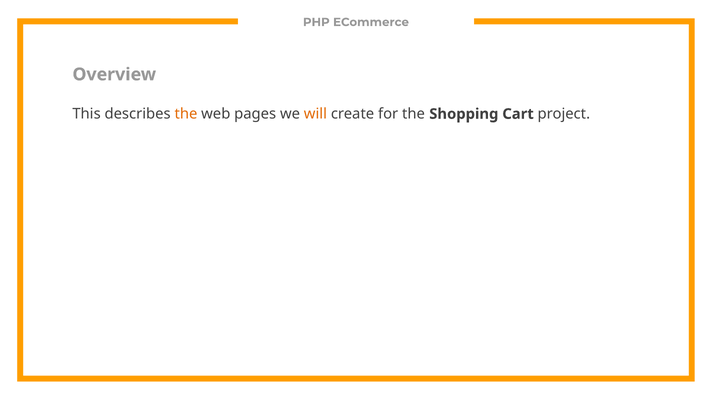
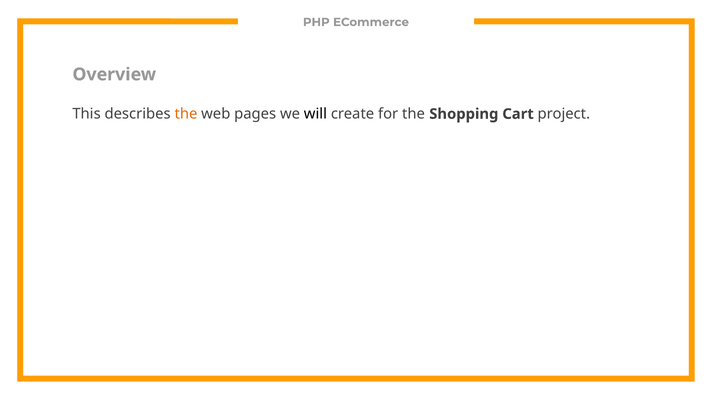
will colour: orange -> black (315, 114)
